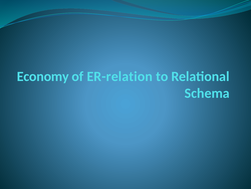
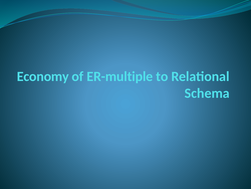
ER-relation: ER-relation -> ER-multiple (120, 76)
